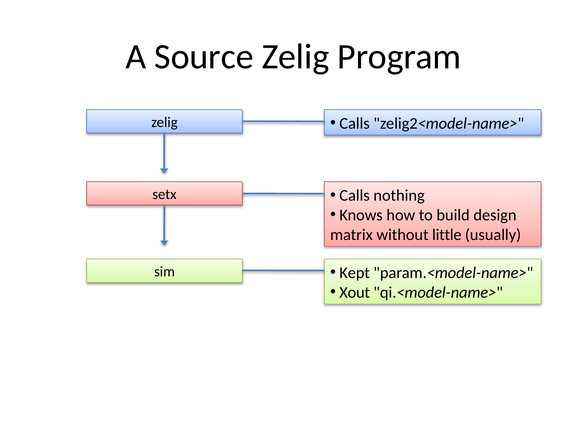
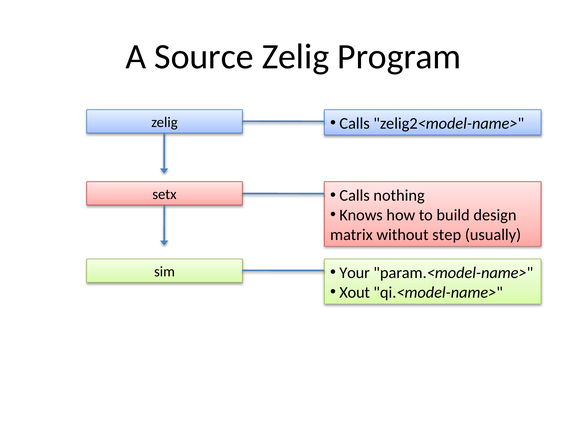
little: little -> step (447, 235)
Kept: Kept -> Your (355, 273)
